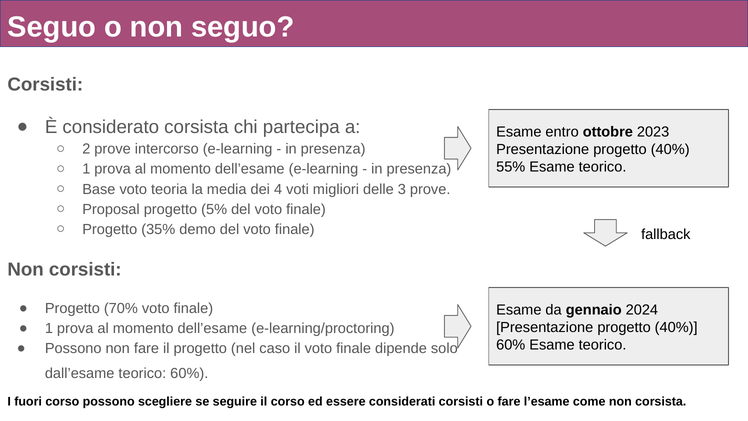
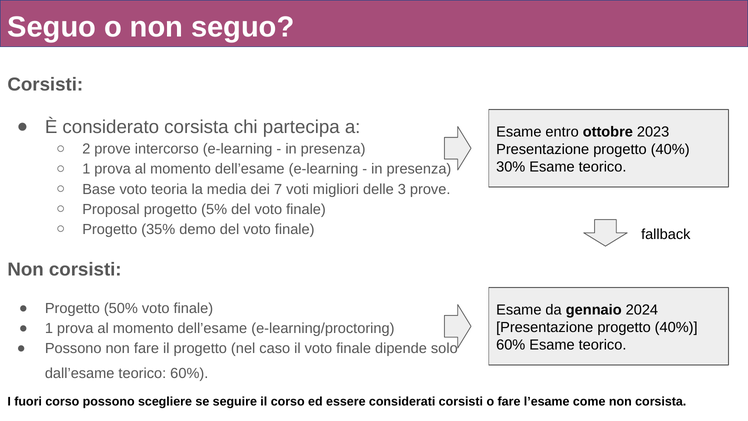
55%: 55% -> 30% (511, 167)
4: 4 -> 7 (278, 189)
70%: 70% -> 50% (121, 308)
